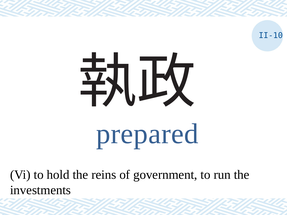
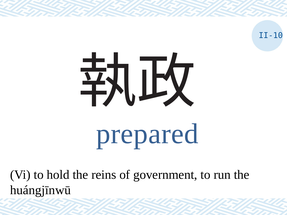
investments: investments -> huángjīnwū (40, 190)
